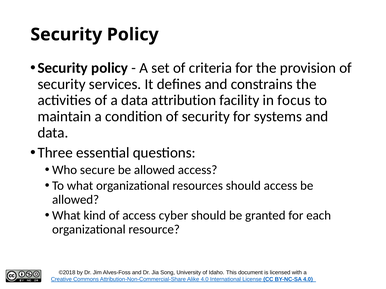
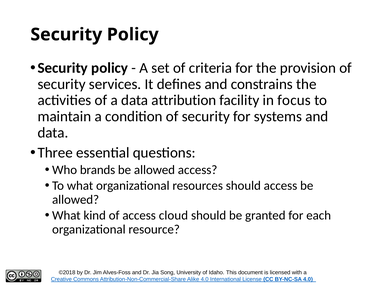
secure: secure -> brands (98, 170)
cyber: cyber -> cloud (173, 216)
